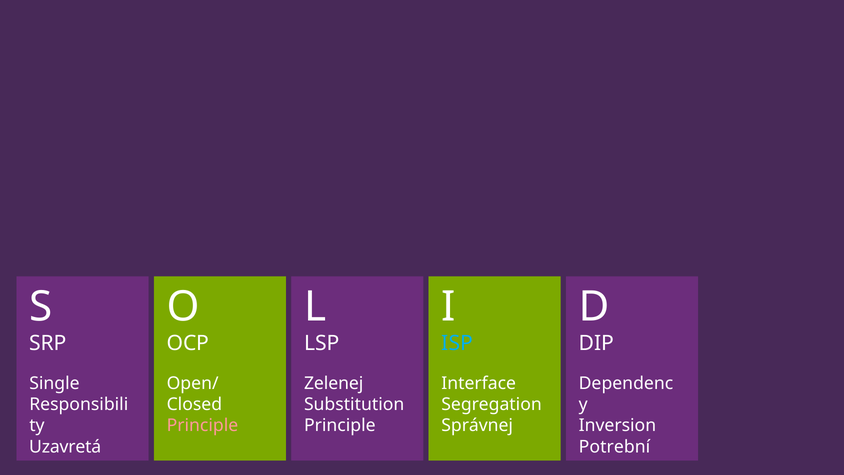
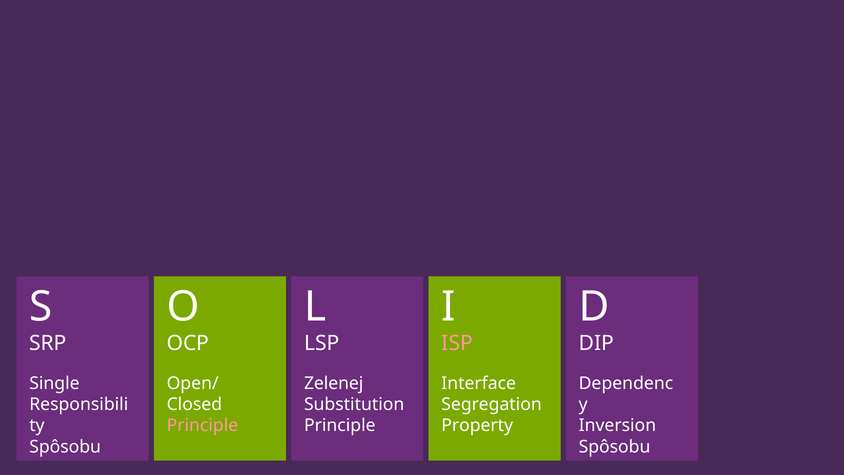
ISP colour: light blue -> pink (457, 343)
Správnej: Správnej -> Property (477, 425)
Potrební: Potrební -> Spôsobu (615, 446)
Uzavretá: Uzavretá -> Spôsobu (65, 446)
